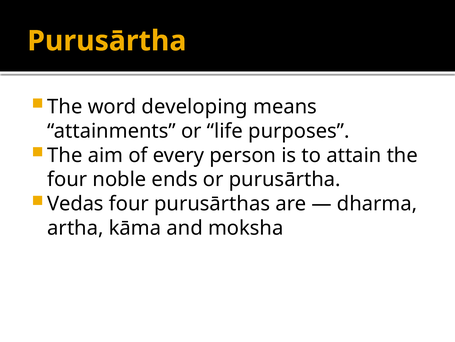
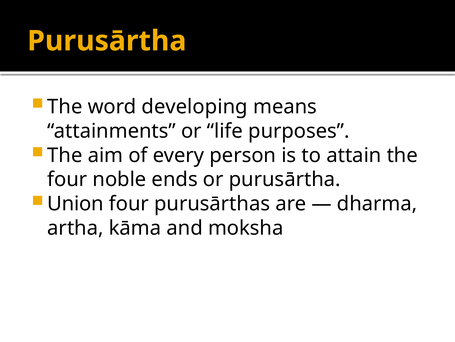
Vedas: Vedas -> Union (76, 204)
